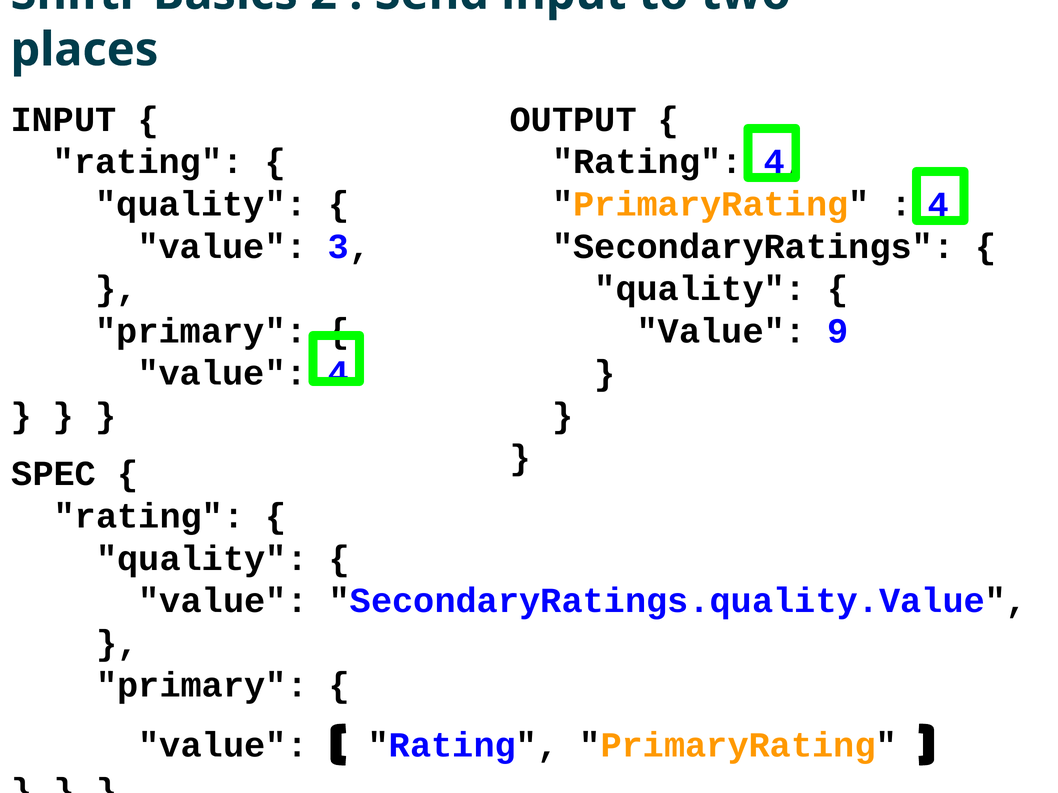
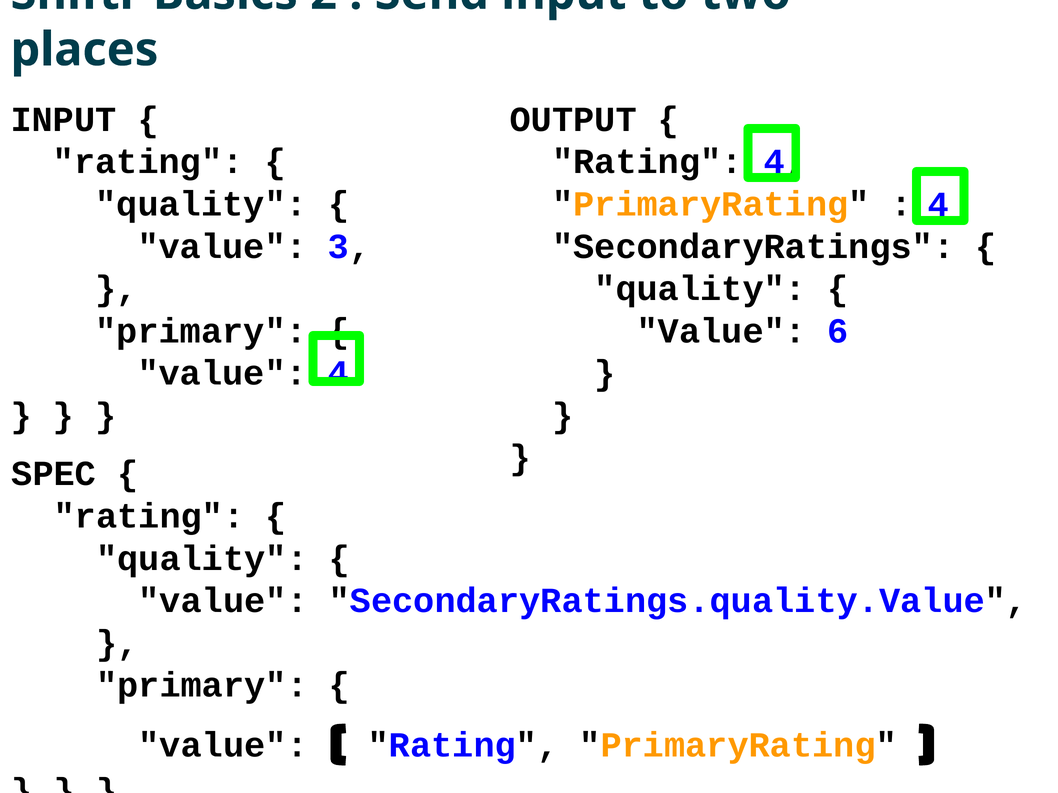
9: 9 -> 6 (838, 331)
